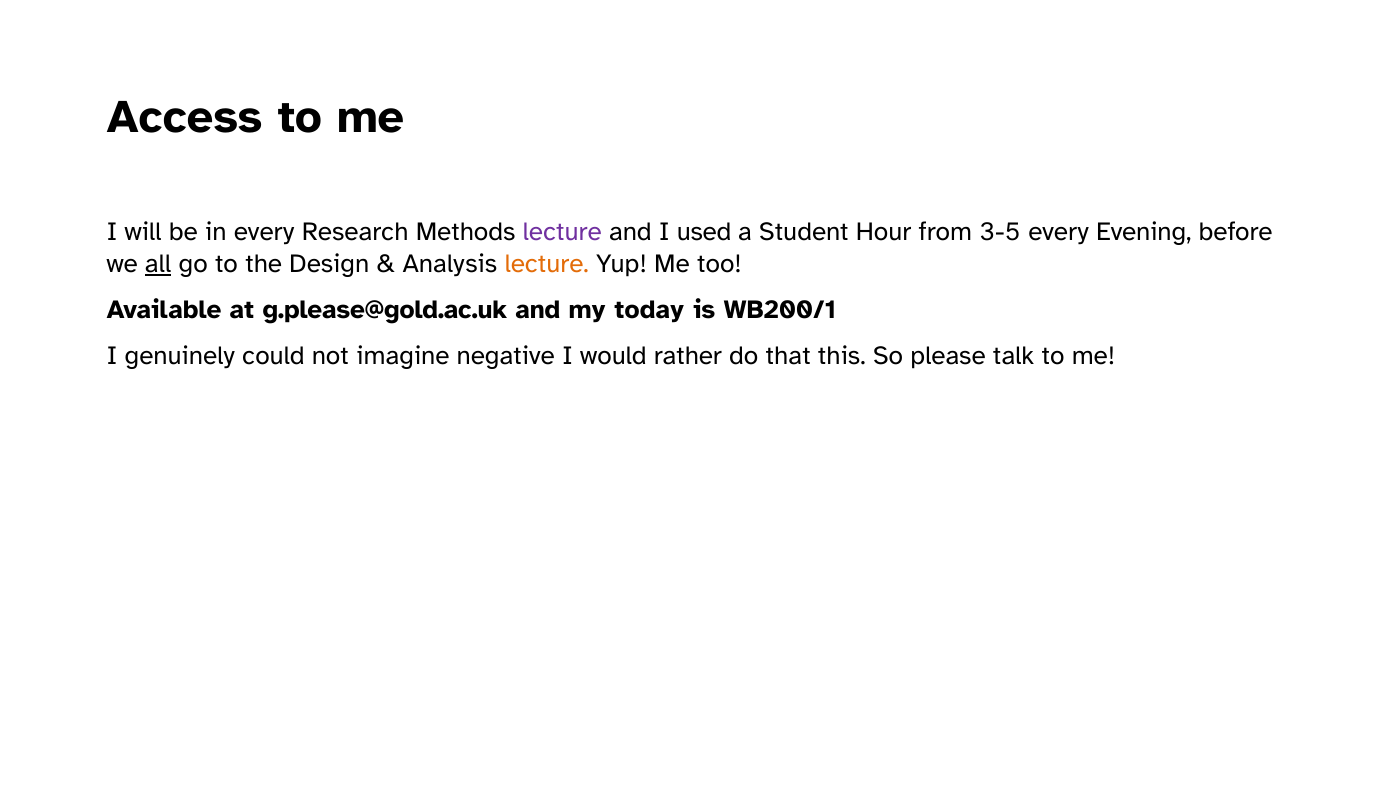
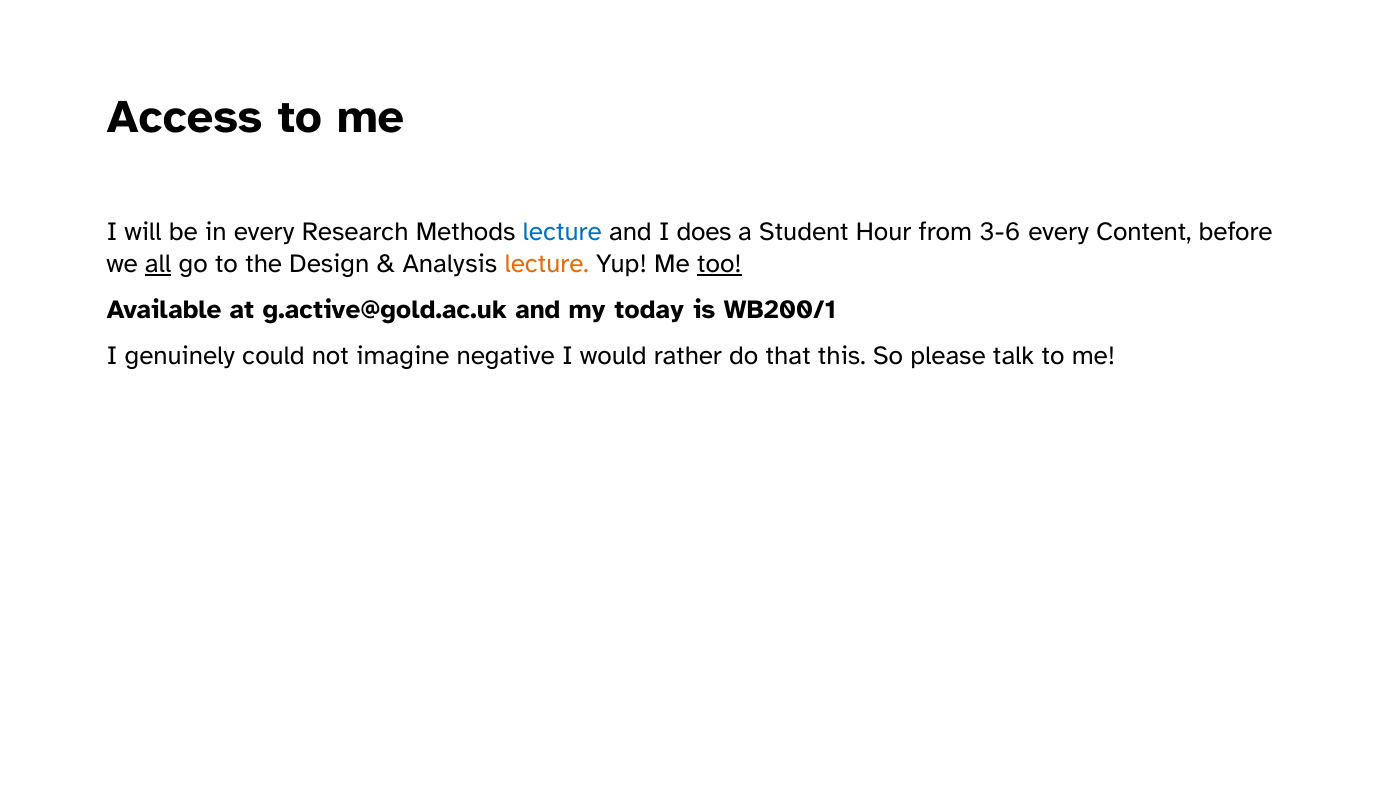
lecture colour: purple -> blue (562, 232)
used: used -> does (704, 232)
3-5: 3-5 -> 3-6 (1000, 232)
Evening: Evening -> Content (1144, 232)
too underline: none -> present (719, 263)
g.please@gold.ac.uk: g.please@gold.ac.uk -> g.active@gold.ac.uk (385, 309)
